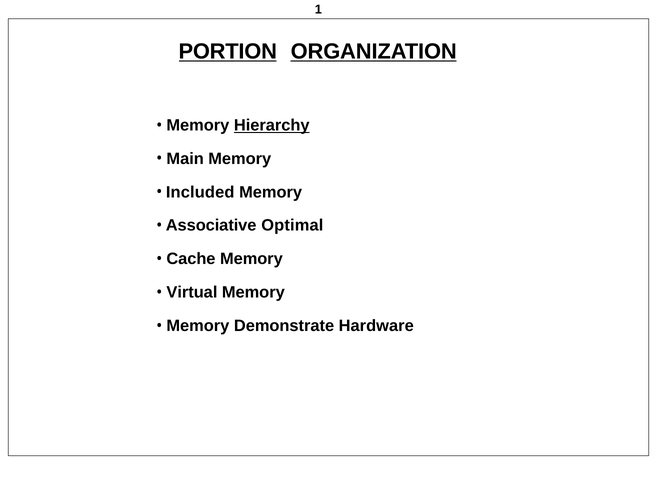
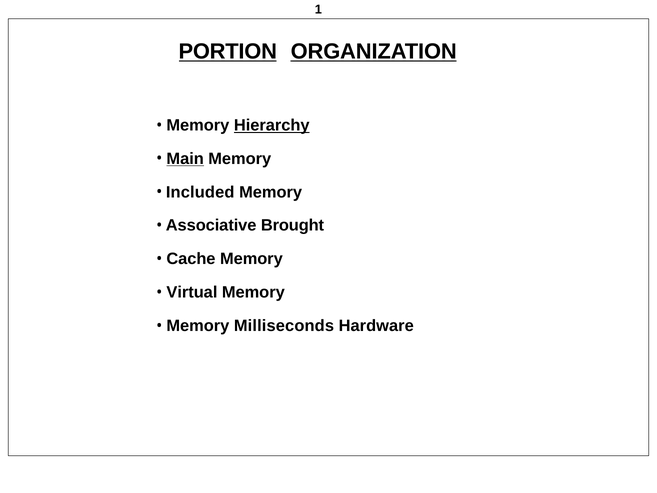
Main underline: none -> present (185, 159)
Optimal: Optimal -> Brought (292, 225)
Demonstrate: Demonstrate -> Milliseconds (284, 326)
